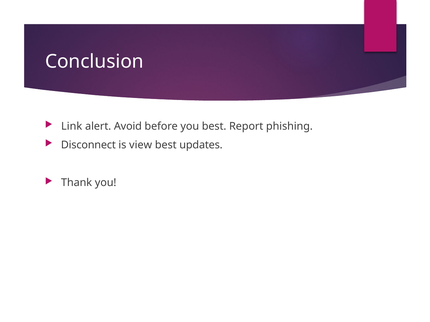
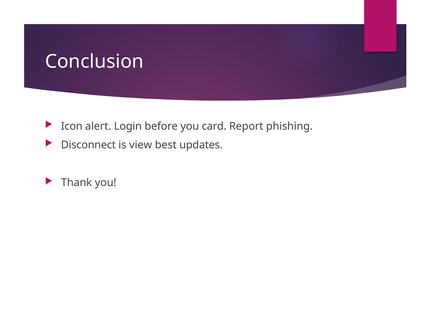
Link: Link -> Icon (72, 126)
Avoid: Avoid -> Login (128, 126)
you best: best -> card (214, 126)
